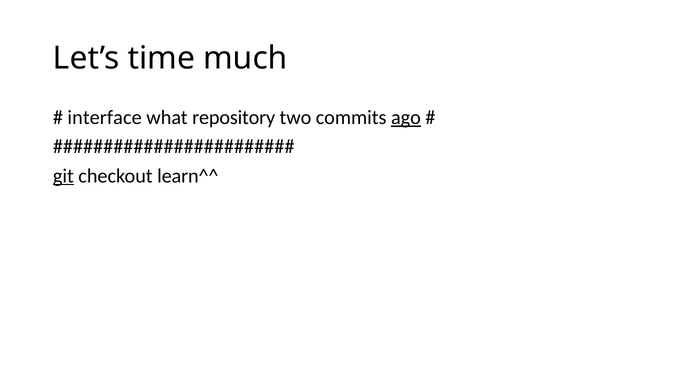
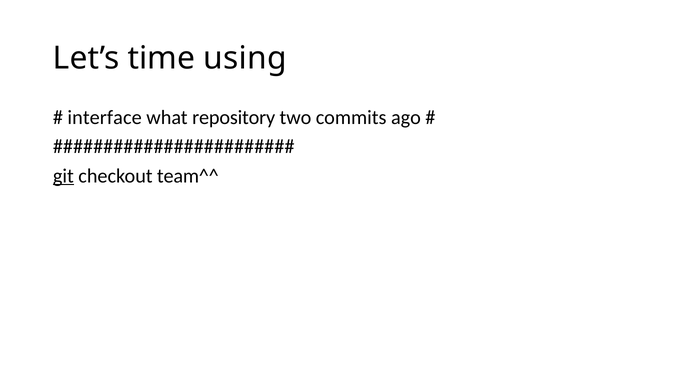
much: much -> using (245, 58)
ago underline: present -> none (406, 117)
learn^^: learn^^ -> team^^ (188, 176)
